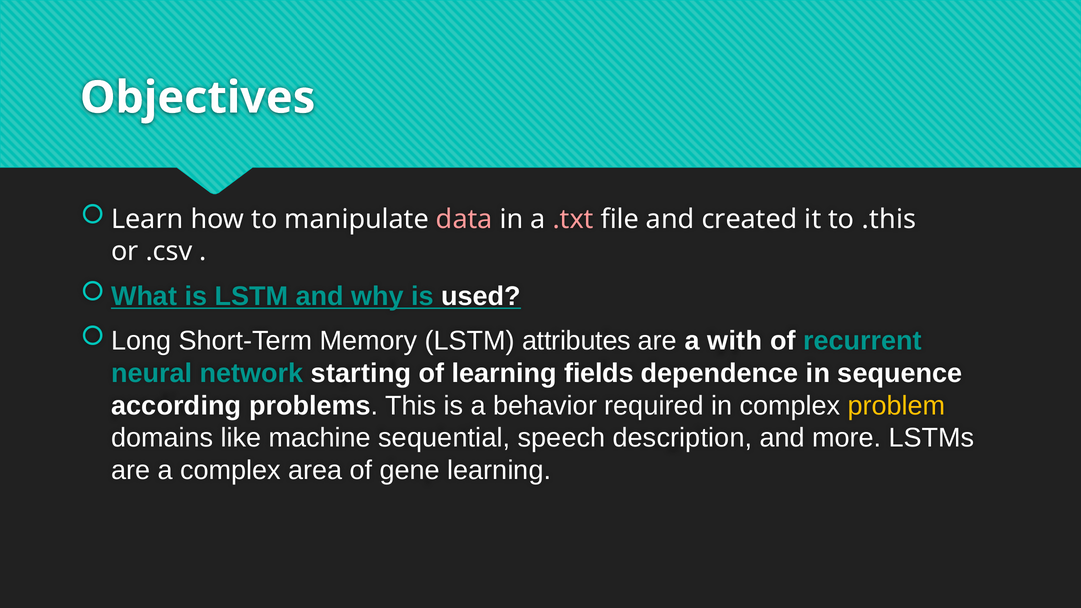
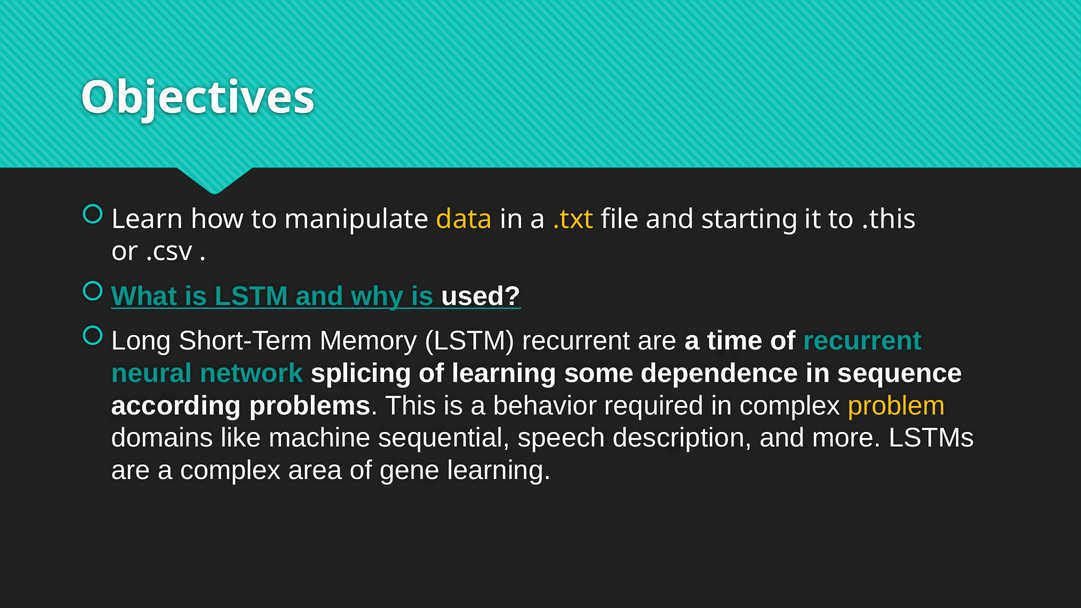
data colour: pink -> yellow (464, 219)
.txt colour: pink -> yellow (573, 219)
created: created -> starting (750, 219)
LSTM attributes: attributes -> recurrent (576, 341)
with: with -> time (735, 341)
starting: starting -> splicing (361, 373)
fields: fields -> some (599, 373)
